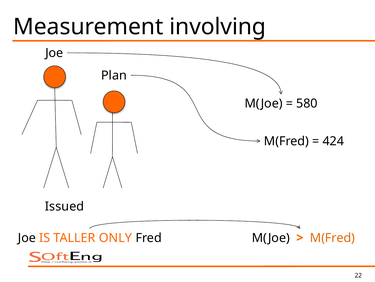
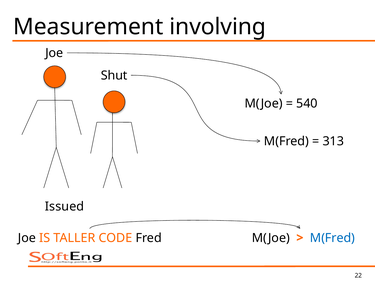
Plan: Plan -> Shut (114, 75)
580: 580 -> 540 (307, 103)
424: 424 -> 313 (333, 141)
ONLY: ONLY -> CODE (115, 237)
M(Fred colour: orange -> blue (332, 237)
